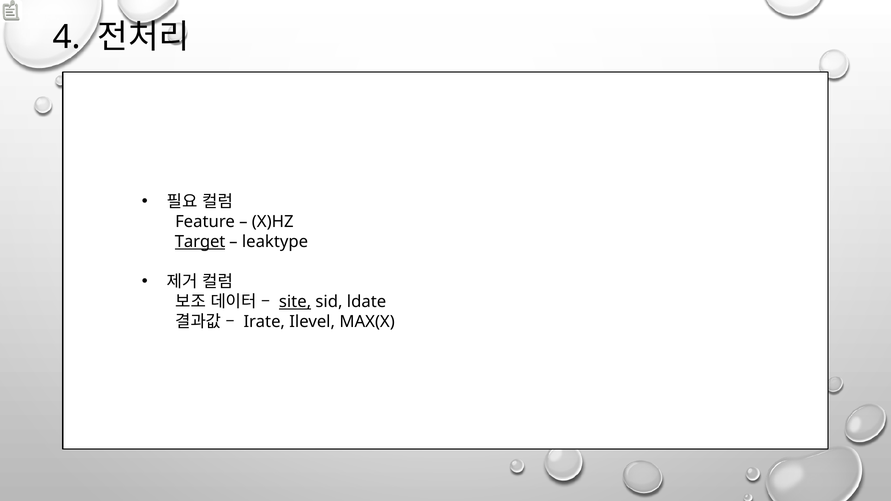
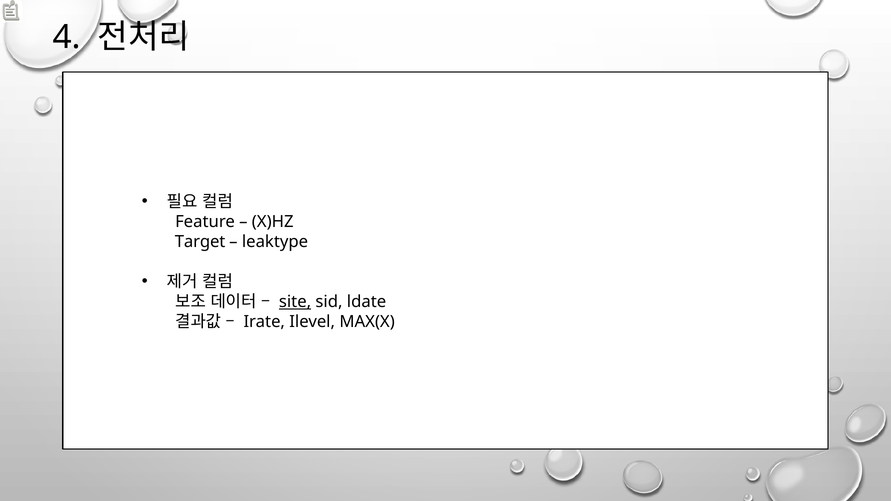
Target underline: present -> none (200, 242)
